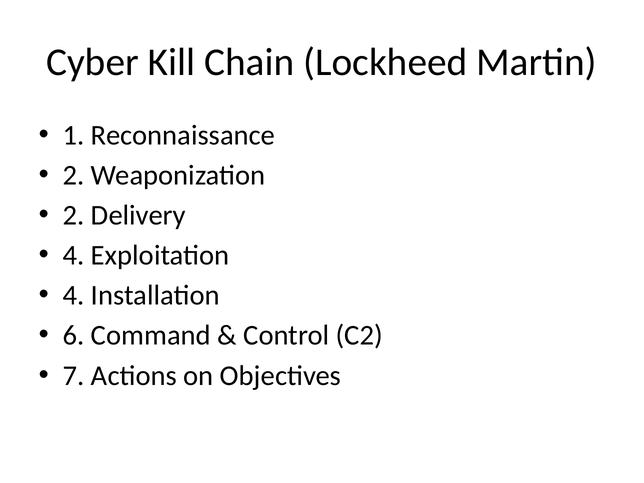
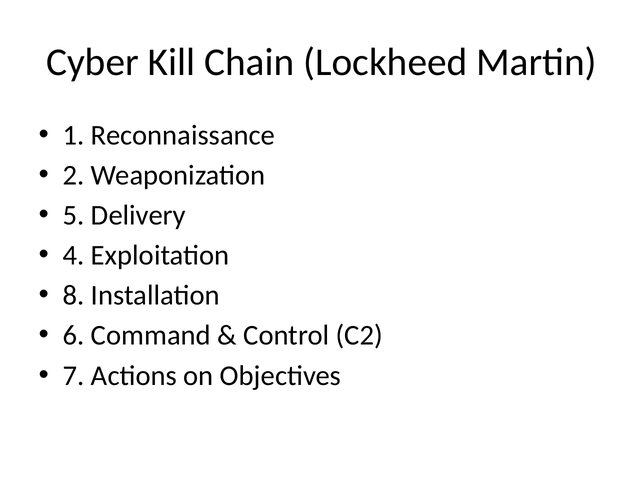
2: 2 -> 5 (74, 215)
4: 4 -> 8 (74, 295)
